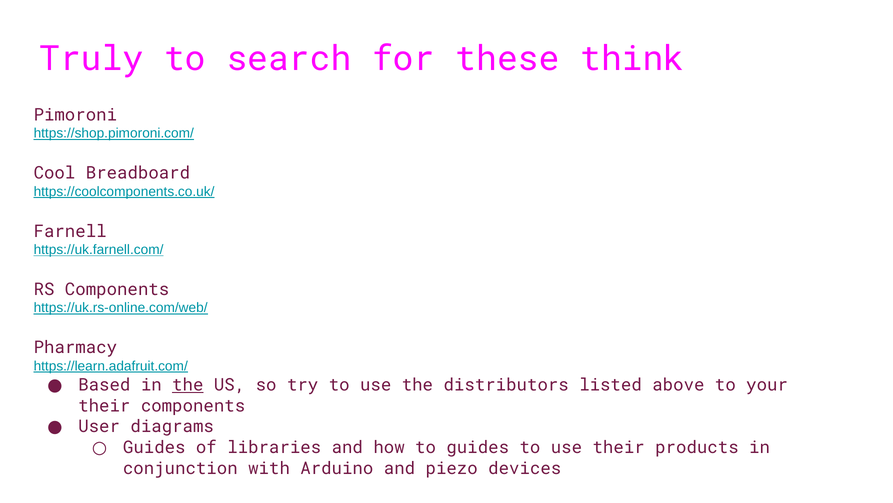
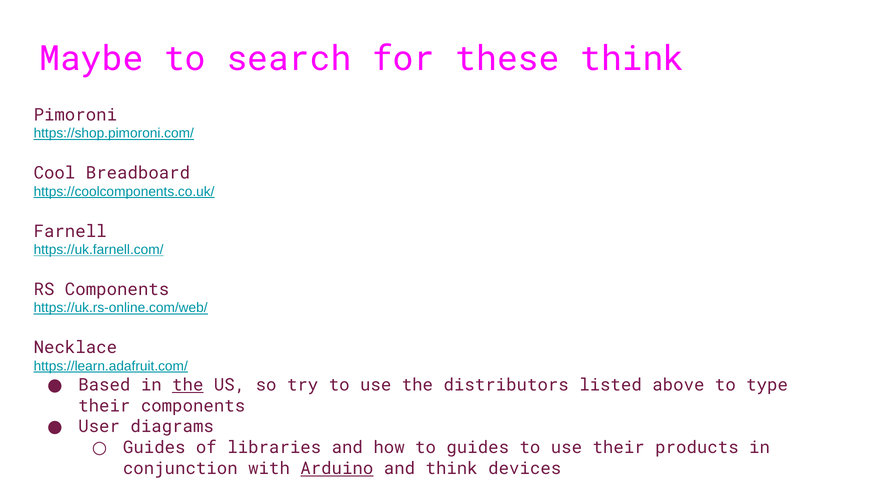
Truly: Truly -> Maybe (91, 59)
Pharmacy: Pharmacy -> Necklace (75, 347)
your: your -> type (767, 384)
Arduino underline: none -> present (337, 468)
and piezo: piezo -> think (452, 468)
